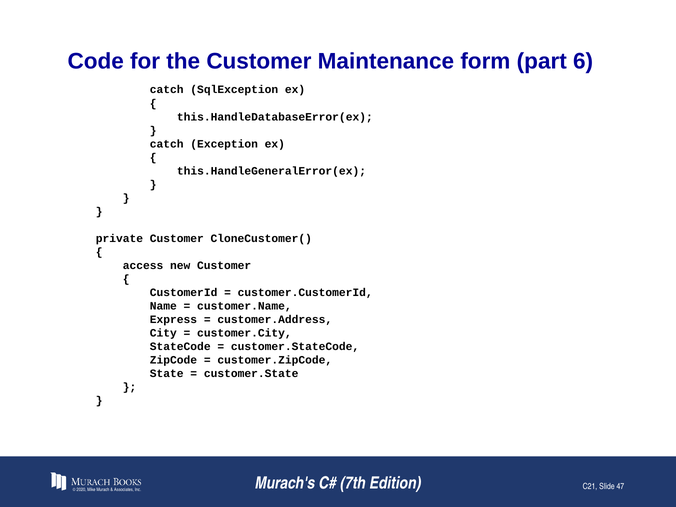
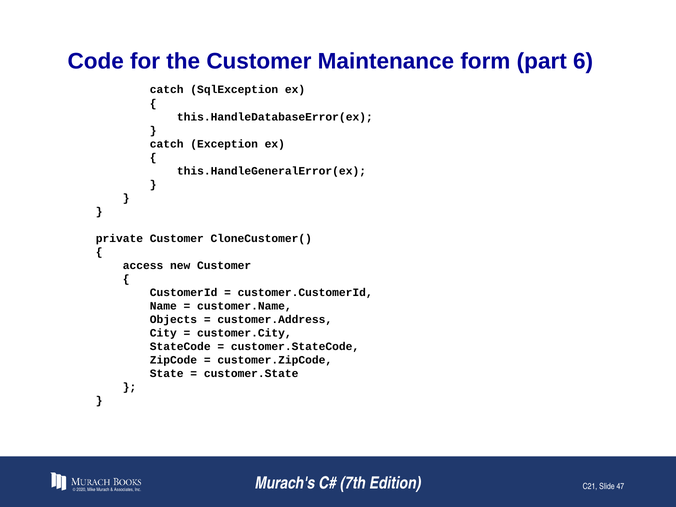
Express: Express -> Objects (173, 320)
